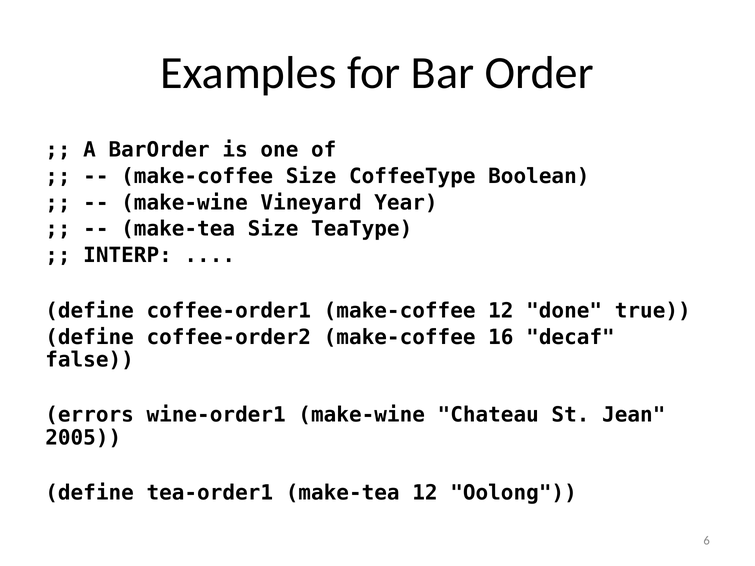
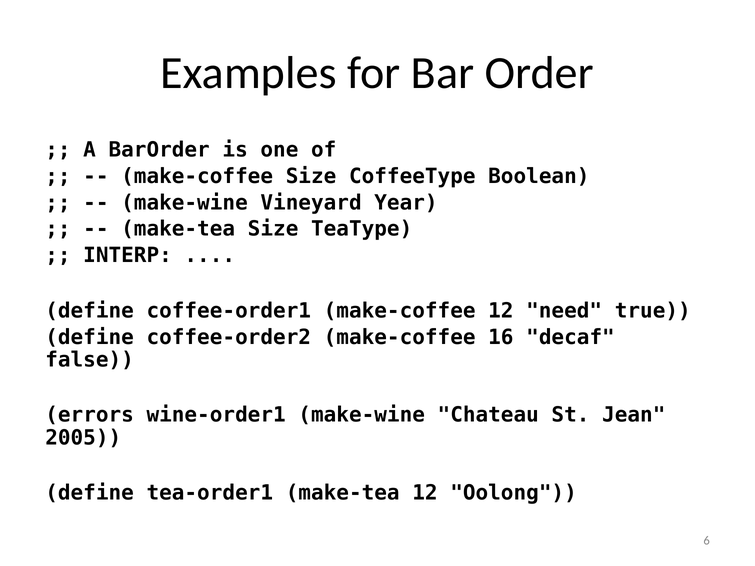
done: done -> need (564, 311)
